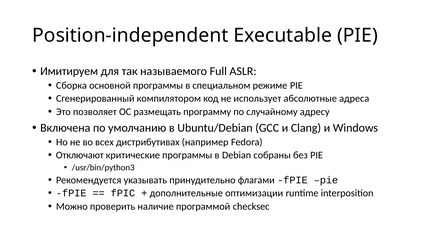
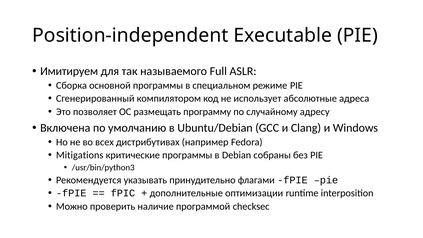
Отключают: Отключают -> Mitigations (80, 155)
